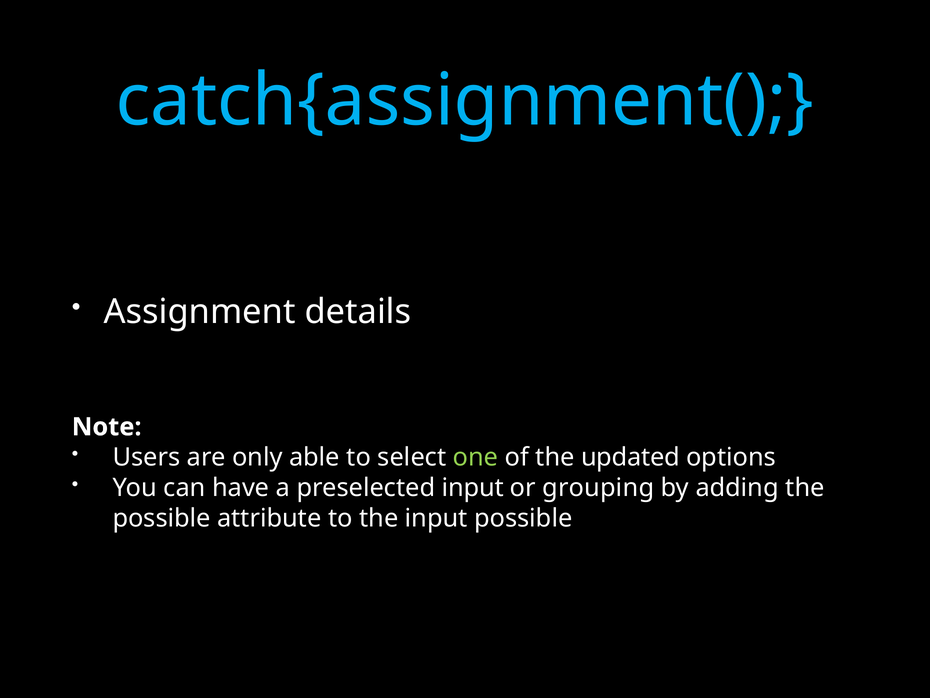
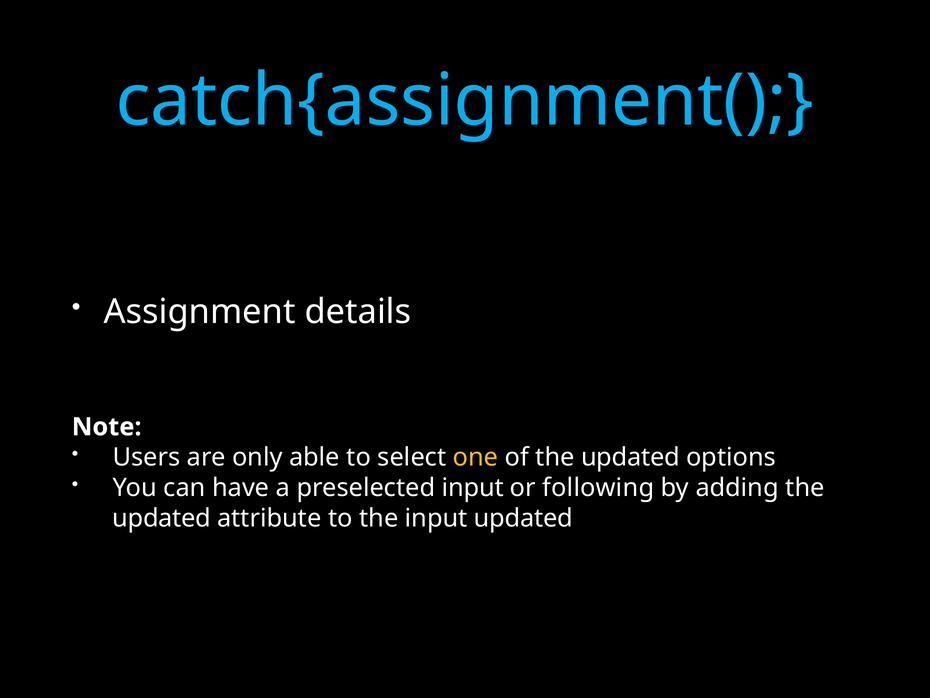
one colour: light green -> yellow (475, 457)
grouping: grouping -> following (598, 488)
possible: possible -> updated (162, 518)
input possible: possible -> updated (523, 518)
